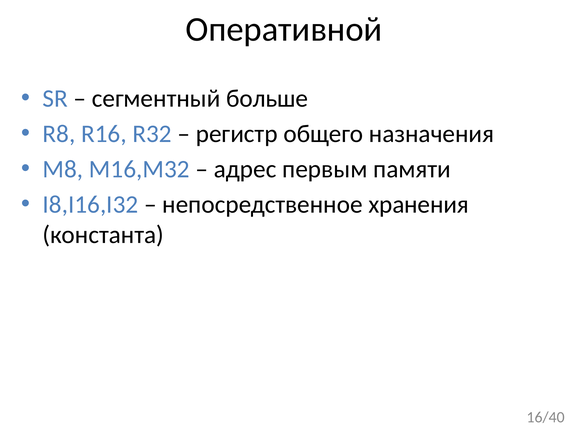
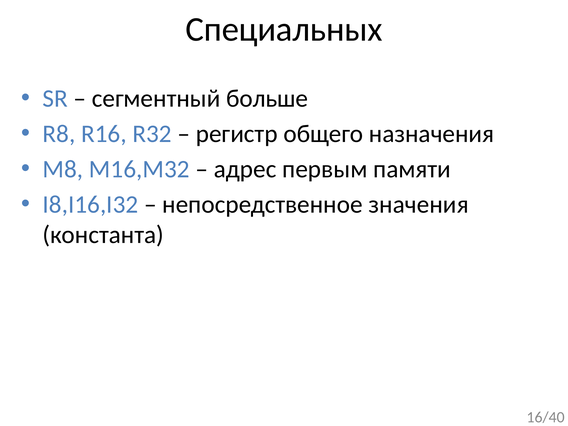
Оперативной: Оперативной -> Специальных (284, 29)
хранения: хранения -> значения (419, 205)
